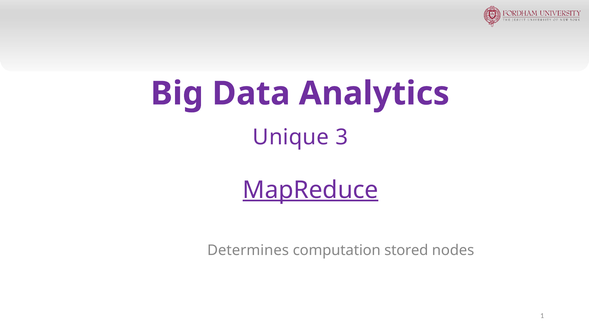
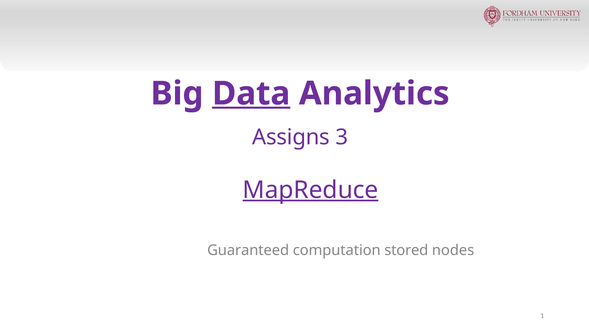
Data underline: none -> present (251, 94)
Unique: Unique -> Assigns (291, 137)
Determines: Determines -> Guaranteed (248, 250)
